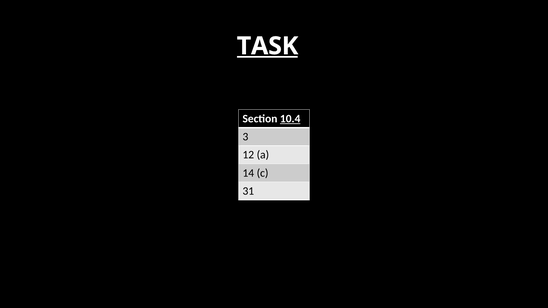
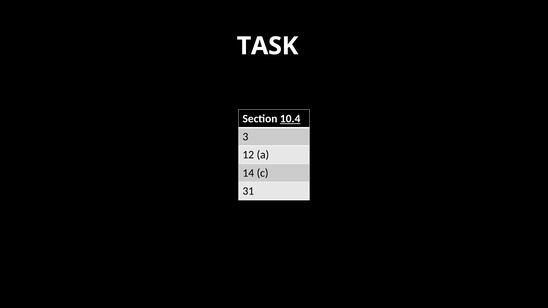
TASK underline: present -> none (268, 46)
